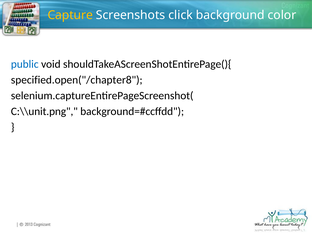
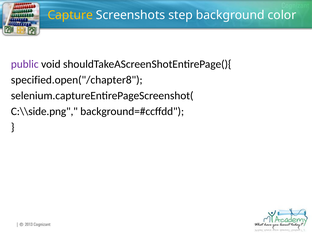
click: click -> step (181, 15)
public colour: blue -> purple (25, 64)
C:\\unit.png: C:\\unit.png -> C:\\side.png (44, 111)
